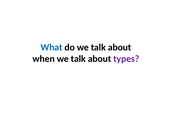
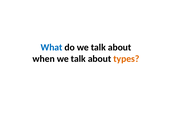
types colour: purple -> orange (126, 59)
